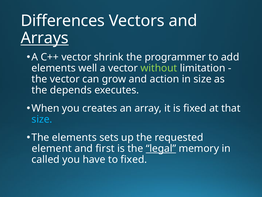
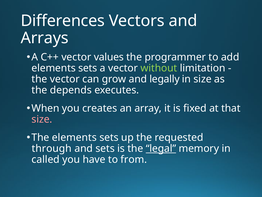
Arrays underline: present -> none (45, 38)
shrink: shrink -> values (109, 57)
well: well -> sets (88, 68)
action: action -> legally (165, 79)
size colour: light blue -> pink (42, 119)
element: element -> through (52, 148)
and first: first -> sets (105, 148)
to fixed: fixed -> from (134, 159)
